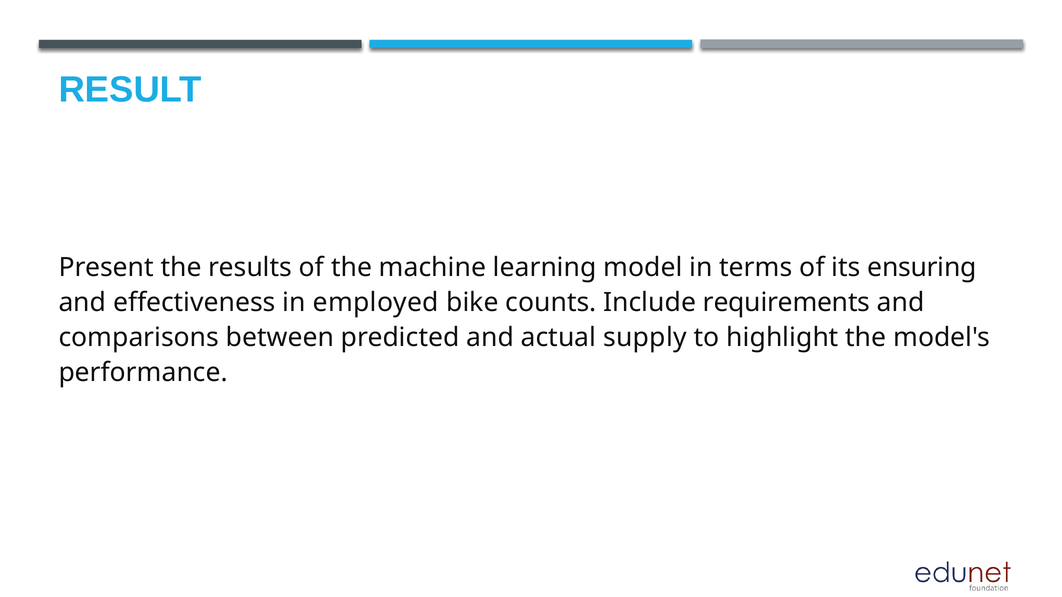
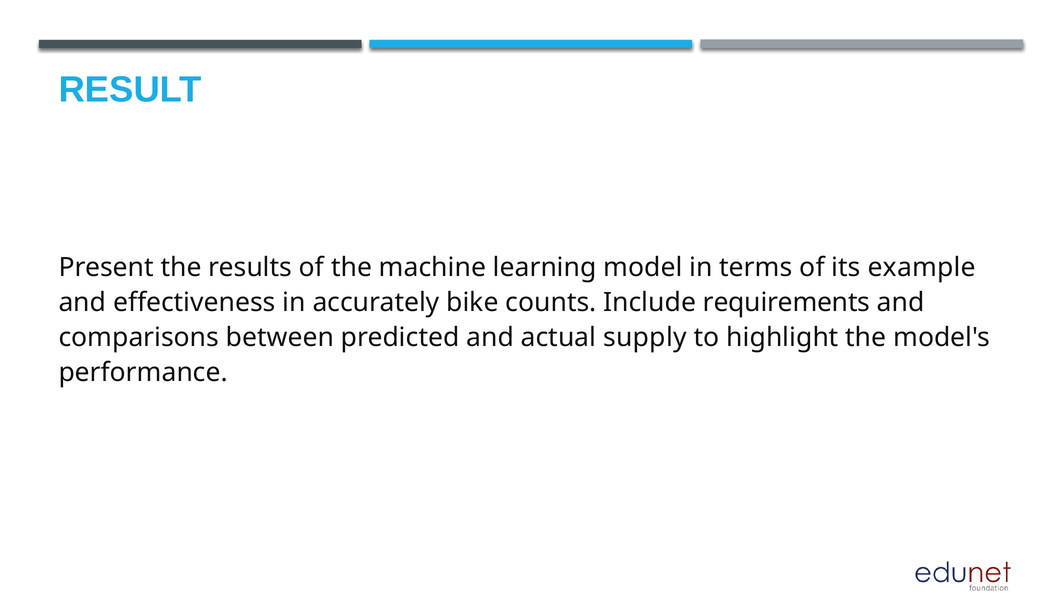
ensuring: ensuring -> example (922, 268)
employed: employed -> accurately (376, 303)
